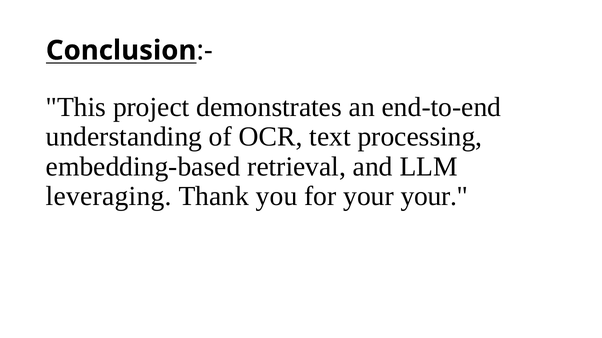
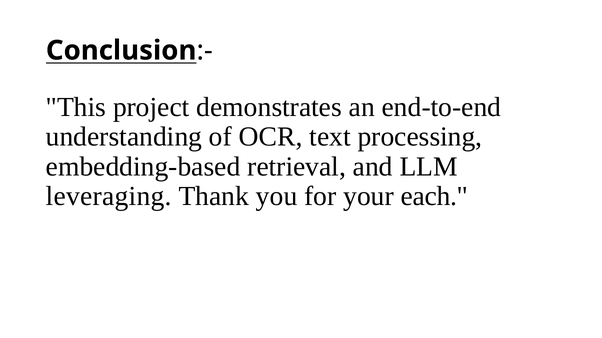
your your: your -> each (434, 197)
